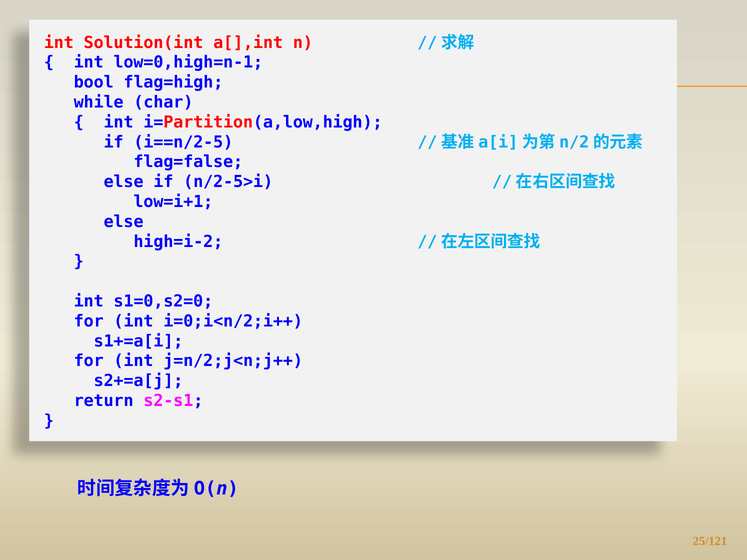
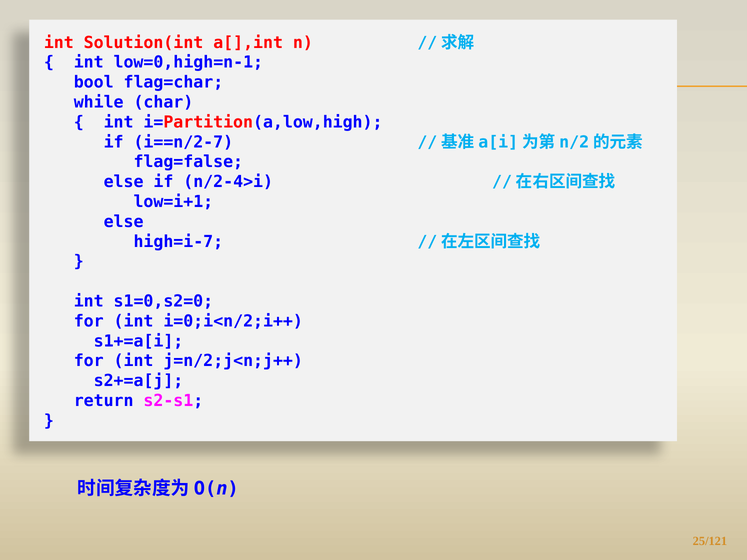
flag=high: flag=high -> flag=char (173, 82)
i==n/2-5: i==n/2-5 -> i==n/2-7 (183, 142)
n/2-5>i: n/2-5>i -> n/2-4>i (228, 182)
high=i-2: high=i-2 -> high=i-7 (178, 242)
